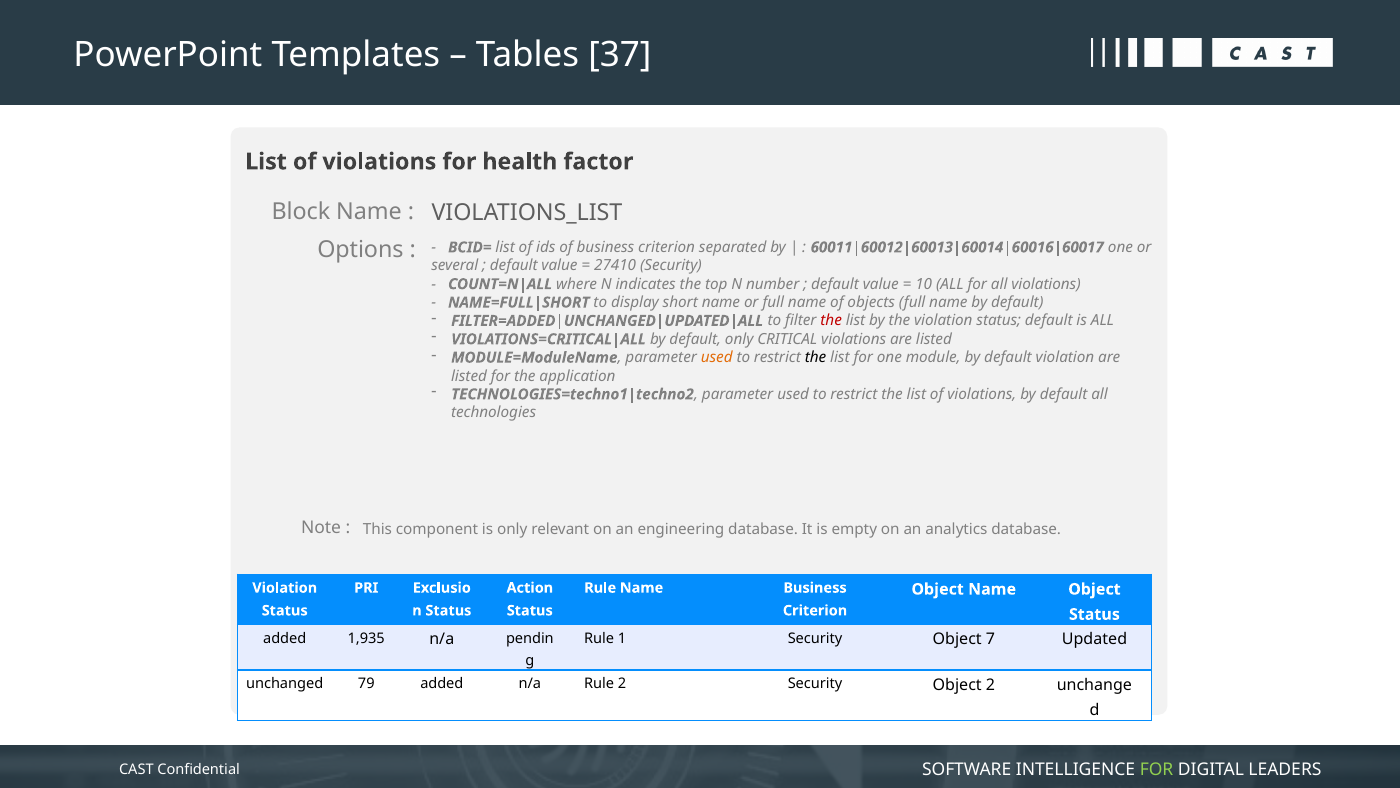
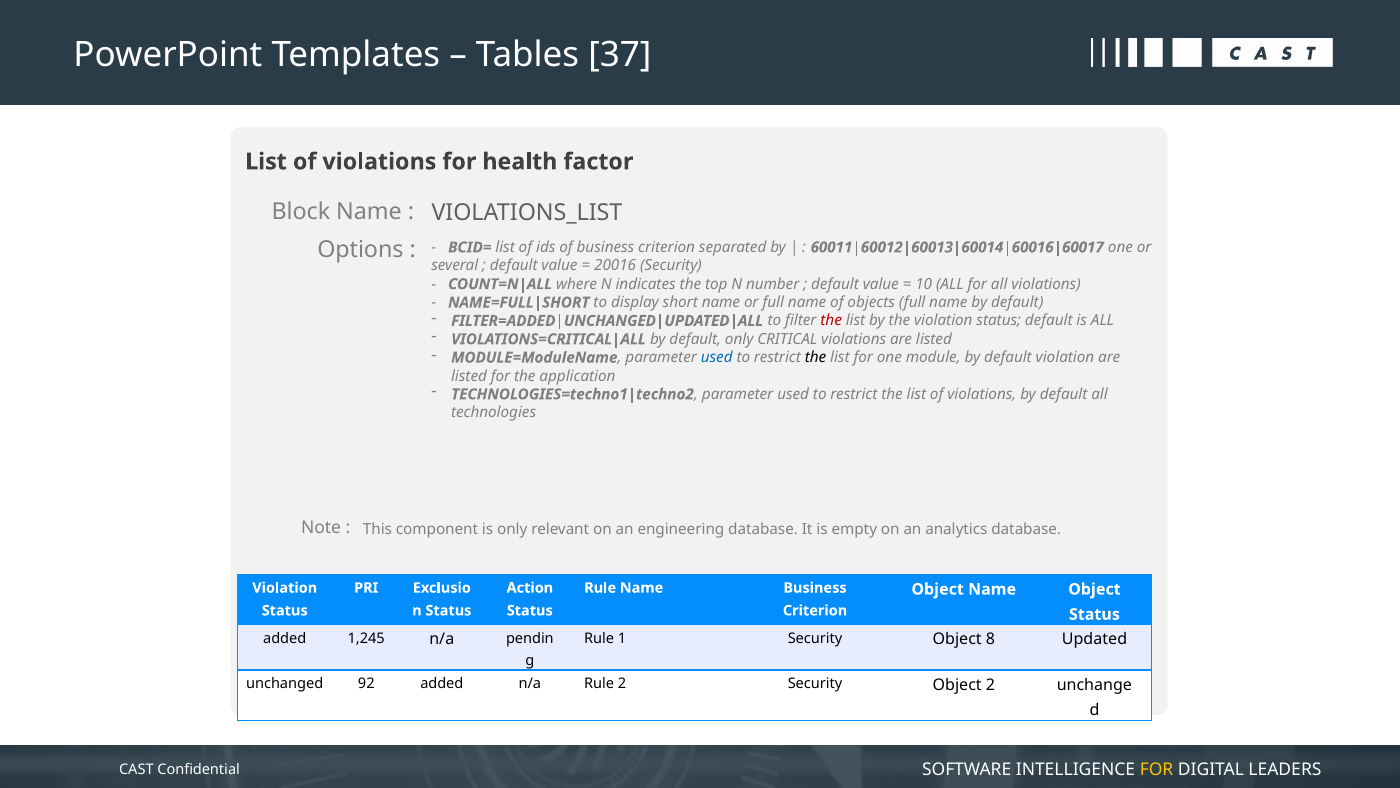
27410: 27410 -> 20016 (615, 266)
used colour: orange -> blue (717, 357)
1,935: 1,935 -> 1,245 (366, 638)
7: 7 -> 8 (991, 639)
79: 79 -> 92 (366, 683)
FOR colour: light green -> yellow (1157, 769)
